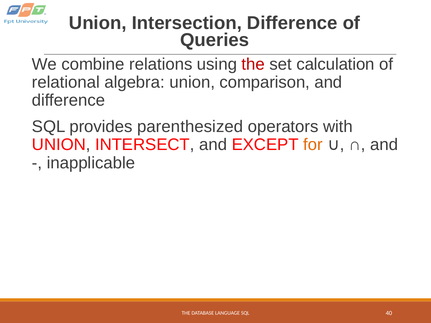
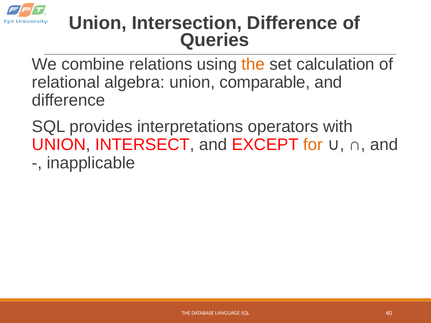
the colour: red -> orange (253, 64)
comparison: comparison -> comparable (265, 82)
parenthesized: parenthesized -> interpretations (190, 127)
